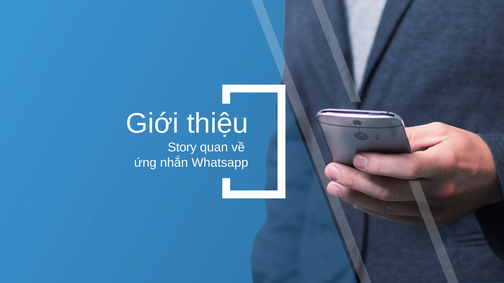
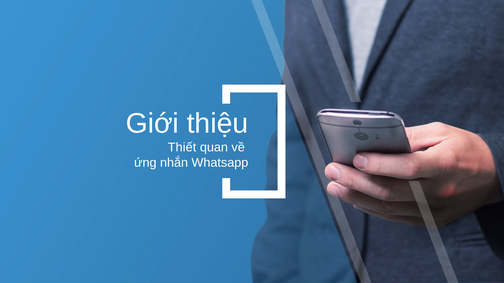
Story: Story -> Thiết (182, 148)
